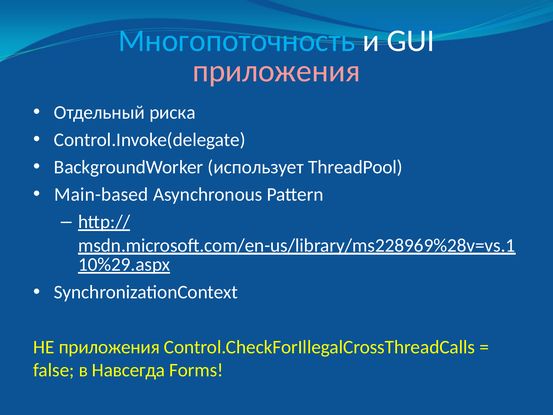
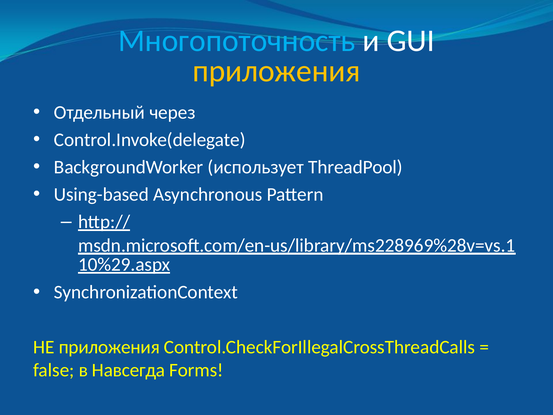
приложения colour: pink -> yellow (276, 71)
риска: риска -> через (172, 112)
Main-based: Main-based -> Using-based (101, 194)
